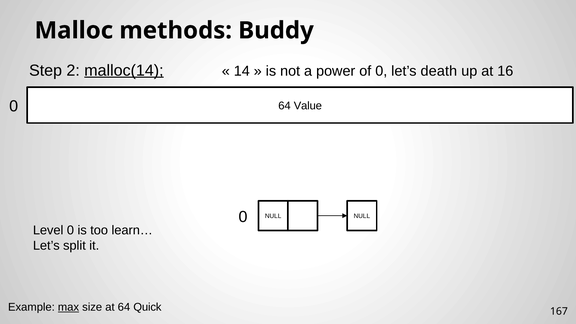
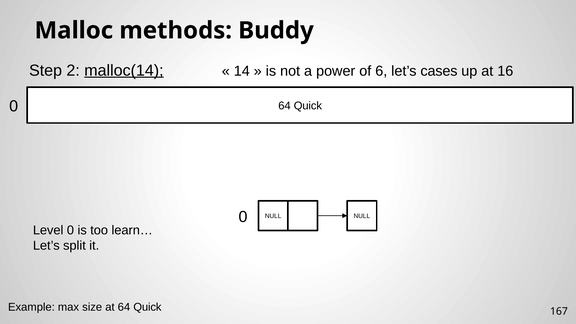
of 0: 0 -> 6 (381, 71)
death: death -> cases (439, 71)
Value: Value -> Quick (308, 106)
max underline: present -> none (68, 307)
